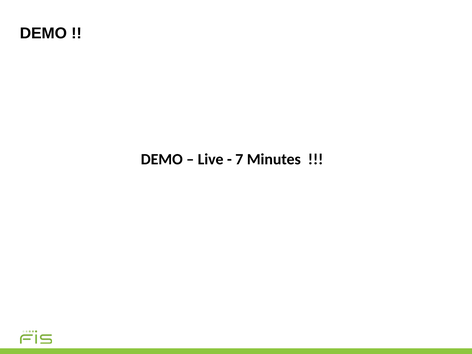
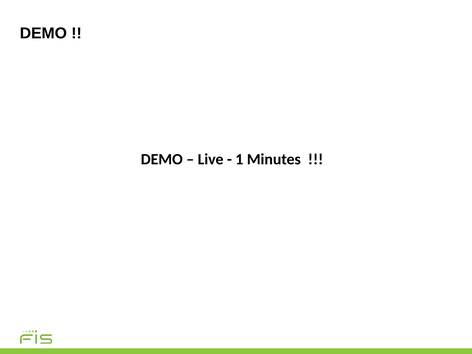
7: 7 -> 1 (239, 159)
